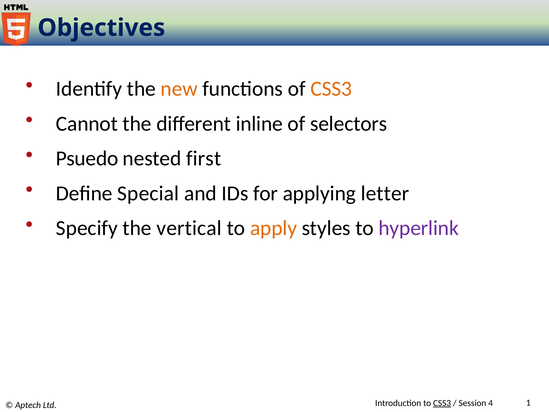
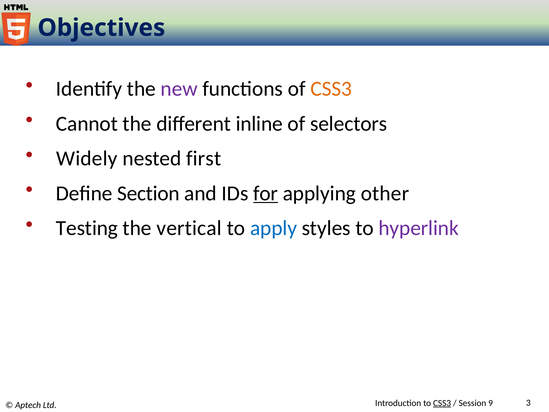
new colour: orange -> purple (179, 89)
Psuedo: Psuedo -> Widely (87, 158)
Special: Special -> Section (148, 193)
for underline: none -> present (266, 193)
letter: letter -> other (385, 193)
Specify: Specify -> Testing (87, 228)
apply colour: orange -> blue (274, 228)
4: 4 -> 9 (491, 403)
1: 1 -> 3 (528, 403)
